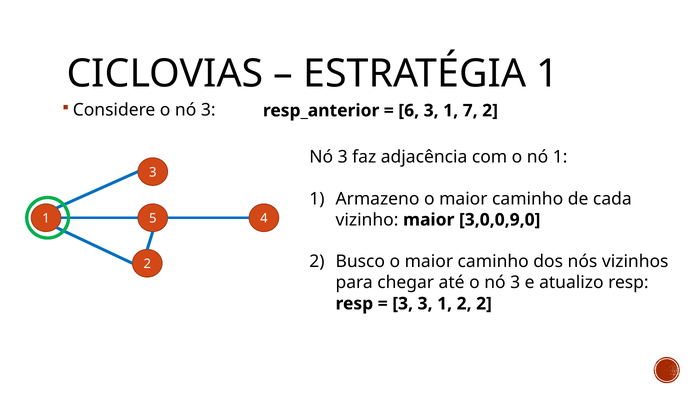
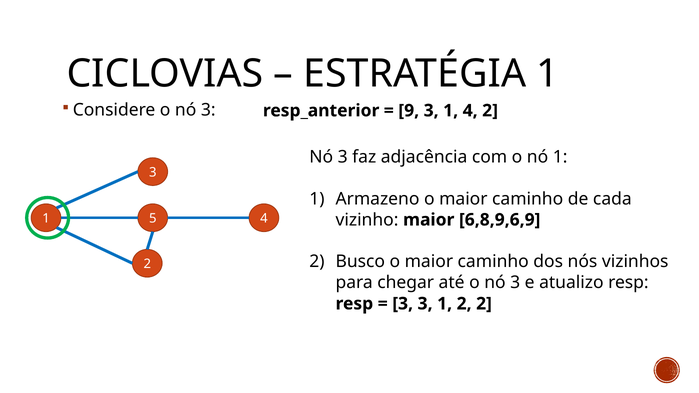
6: 6 -> 9 (409, 111)
1 7: 7 -> 4 (470, 111)
3,0,0,9,0: 3,0,0,9,0 -> 6,8,9,6,9 (500, 220)
